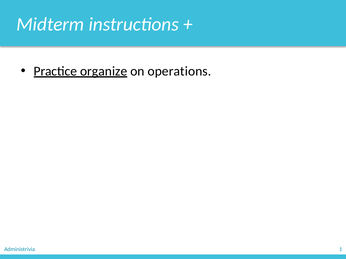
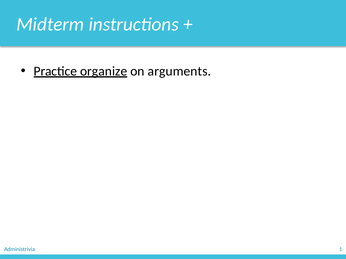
operations: operations -> arguments (179, 71)
